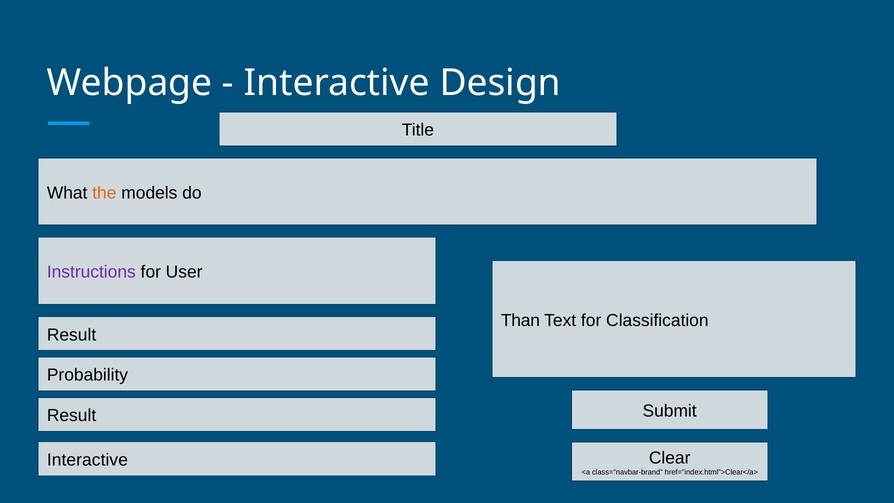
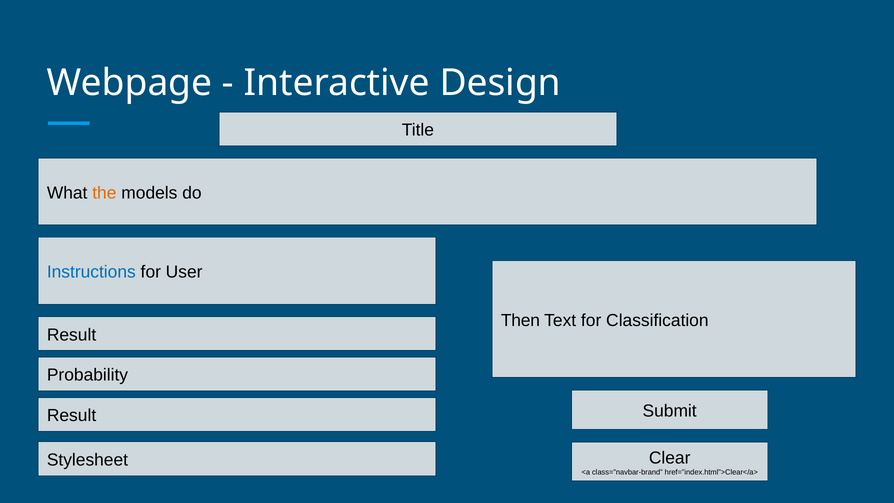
Instructions colour: purple -> blue (91, 272)
Than: Than -> Then (520, 320)
Interactive: Interactive -> Stylesheet (87, 460)
